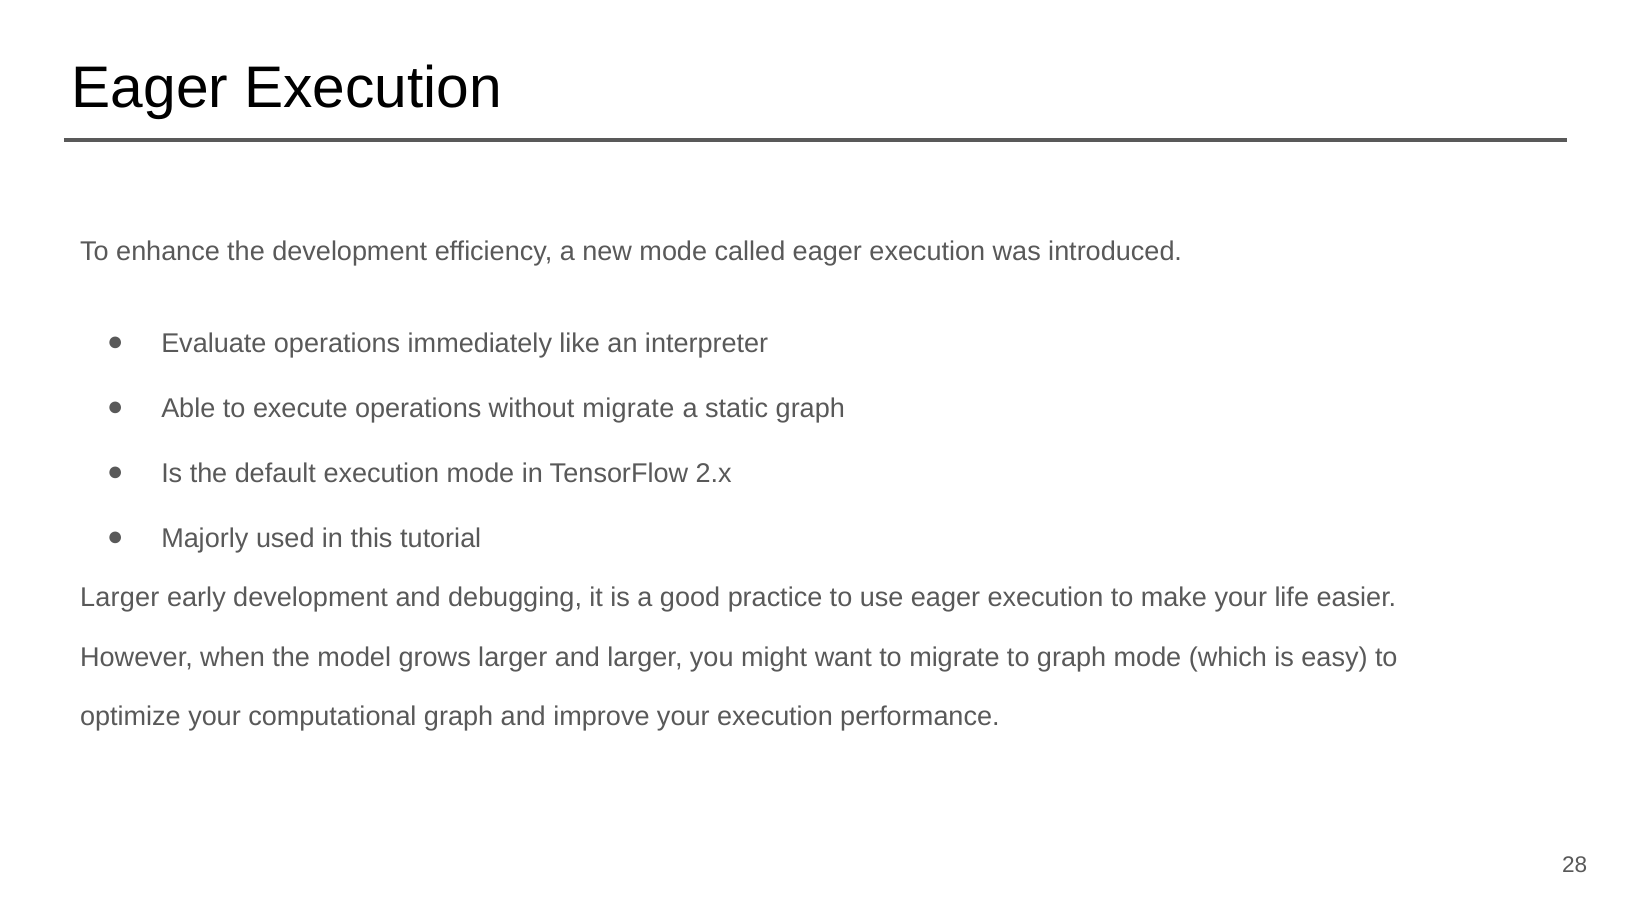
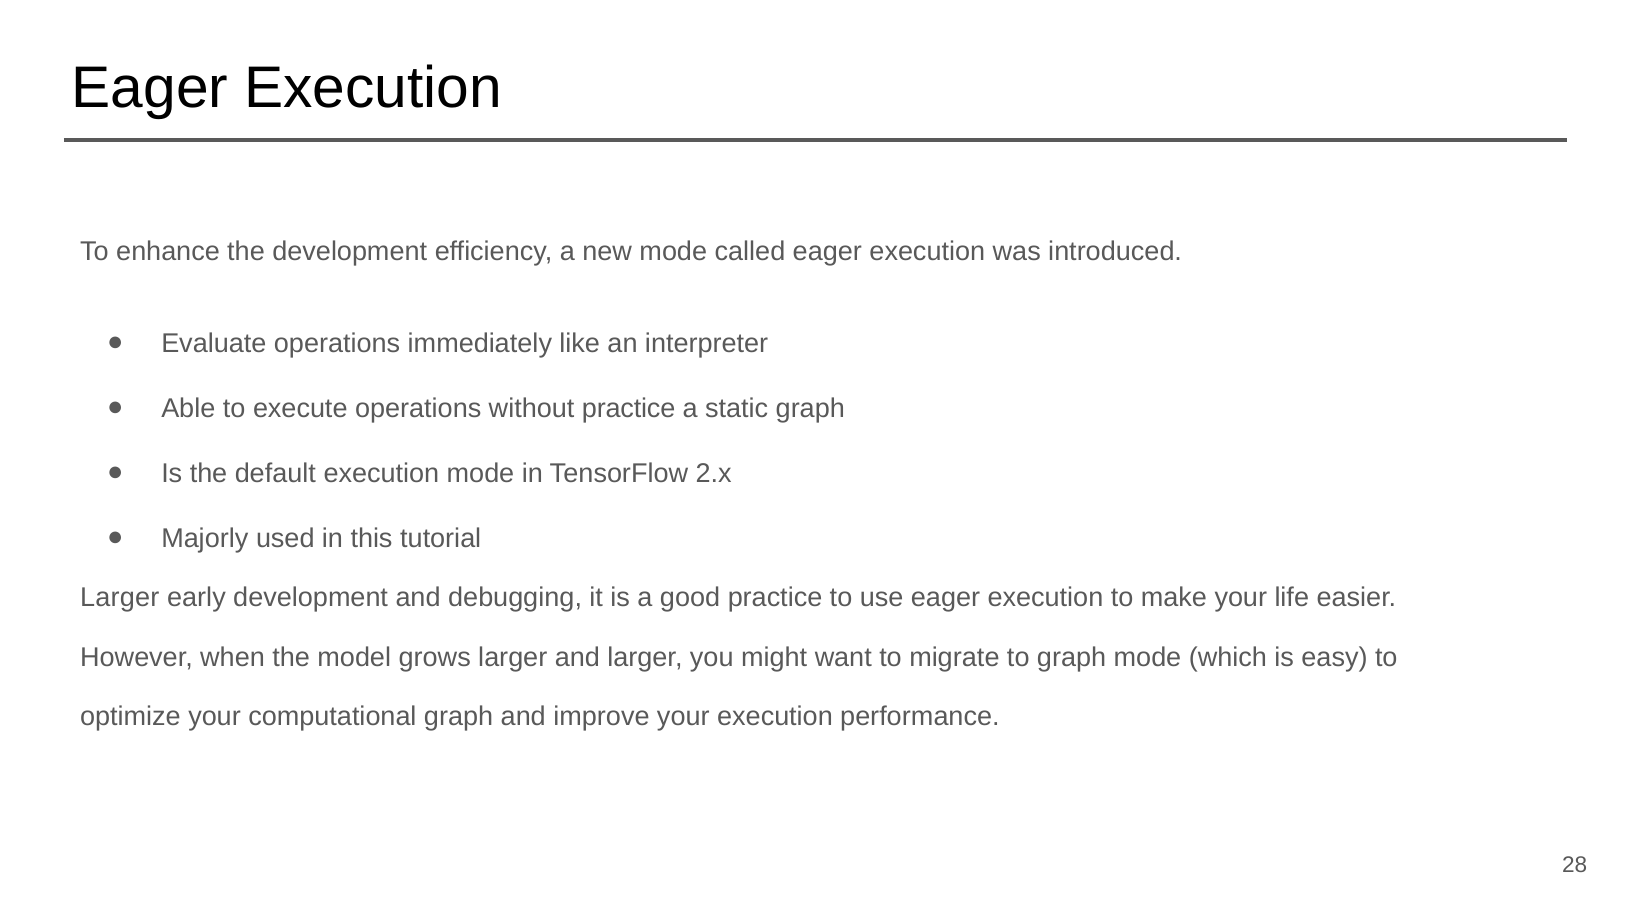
without migrate: migrate -> practice (629, 408)
